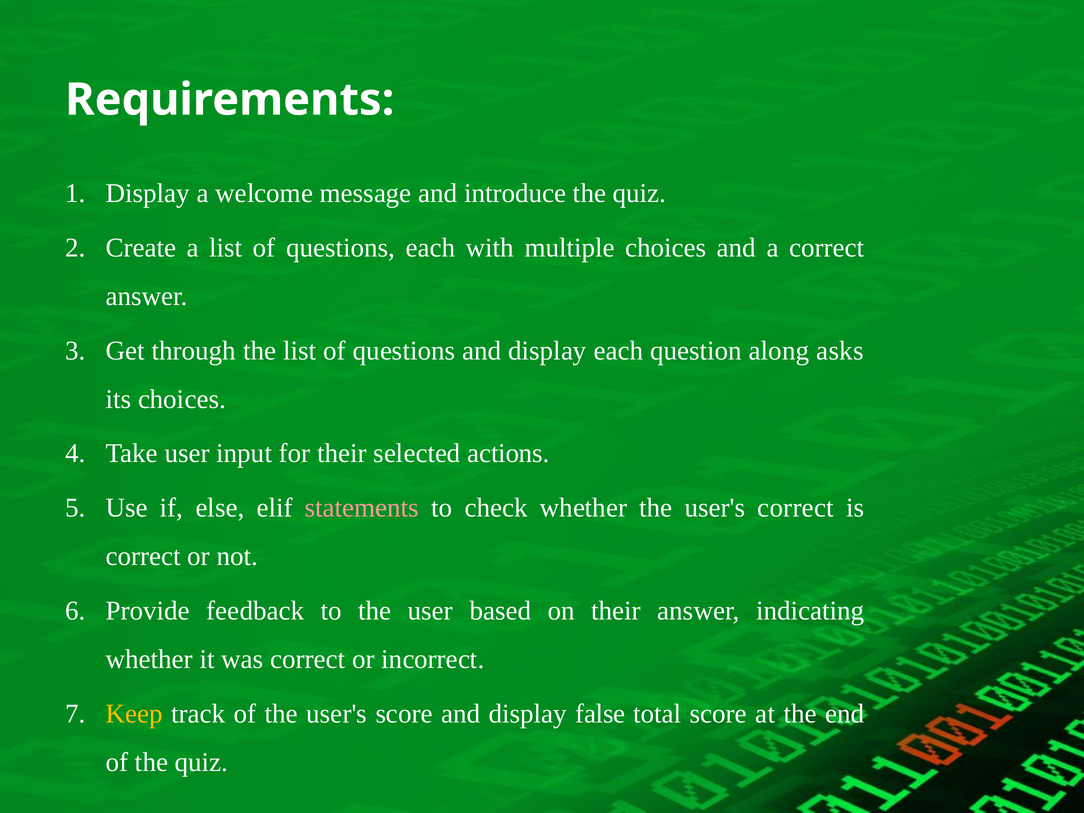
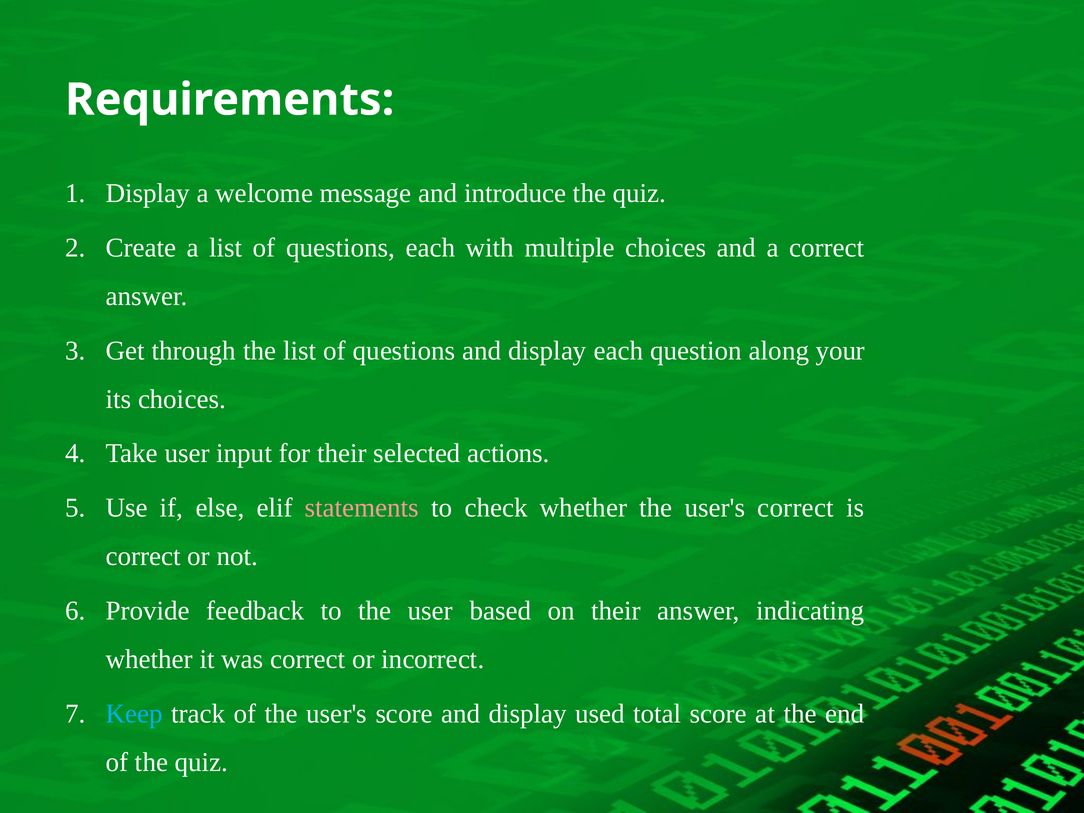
asks: asks -> your (840, 351)
Keep colour: yellow -> light blue (134, 714)
false: false -> used (600, 714)
